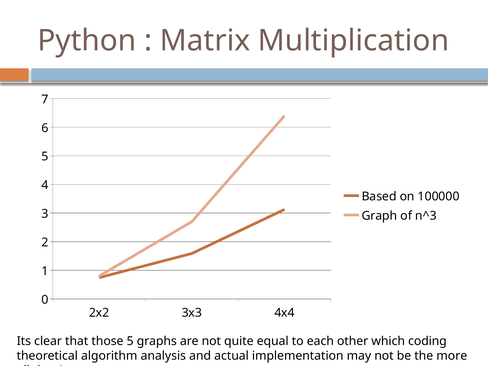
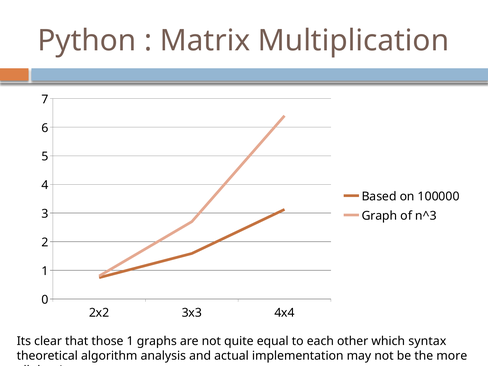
those 5: 5 -> 1 (130, 341)
coding: coding -> syntax (427, 341)
